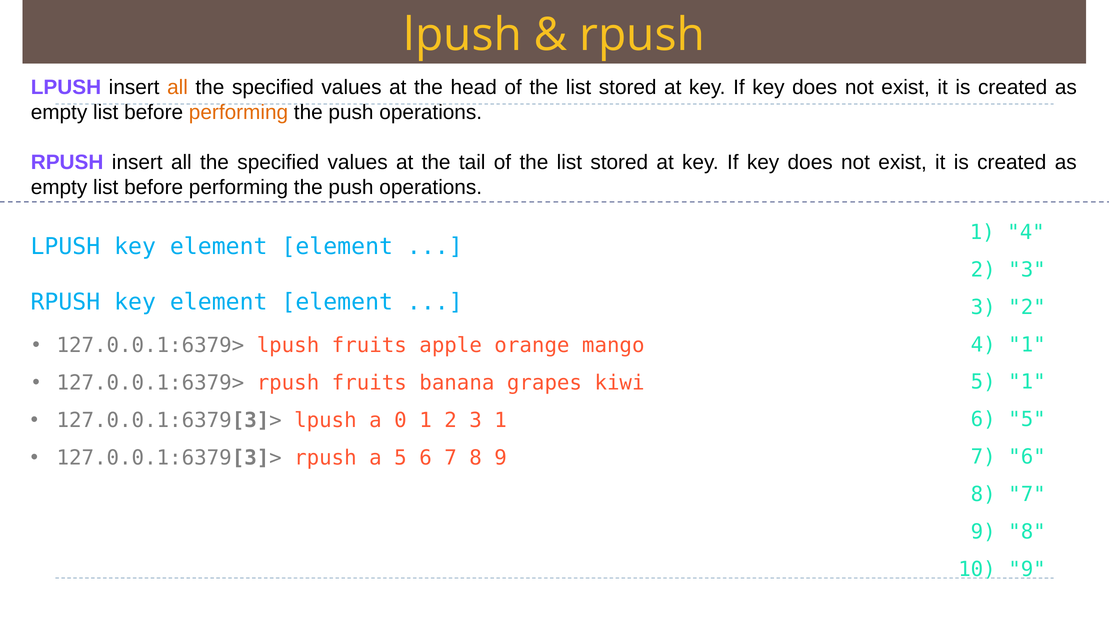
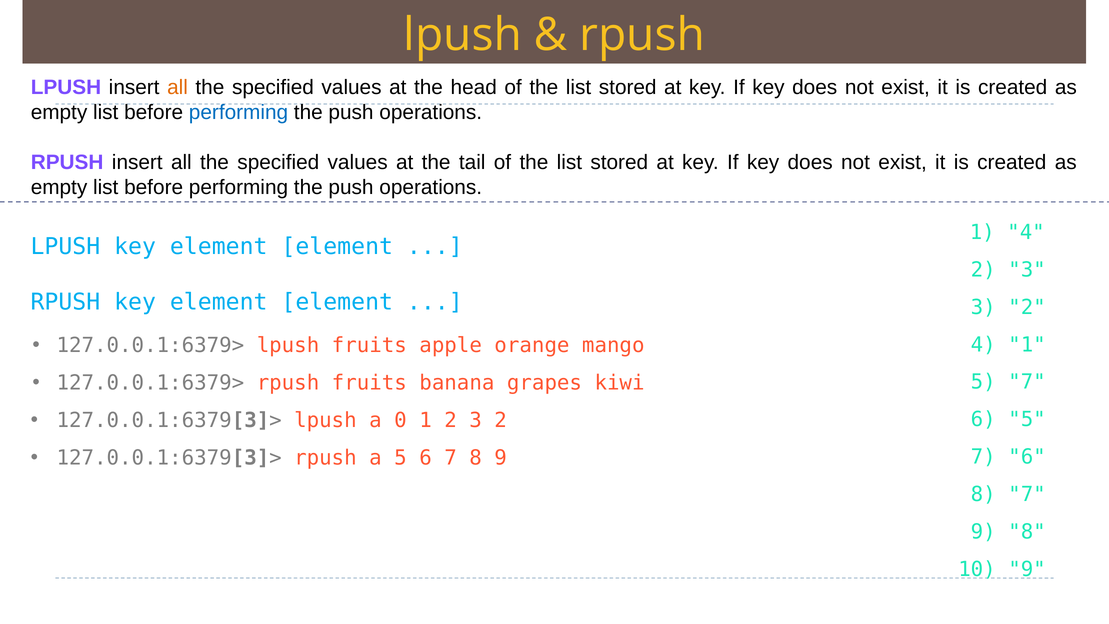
performing colour: orange -> blue (239, 112)
1: 1 -> 7 (1027, 382)
2 3 1: 1 -> 2 (501, 420)
